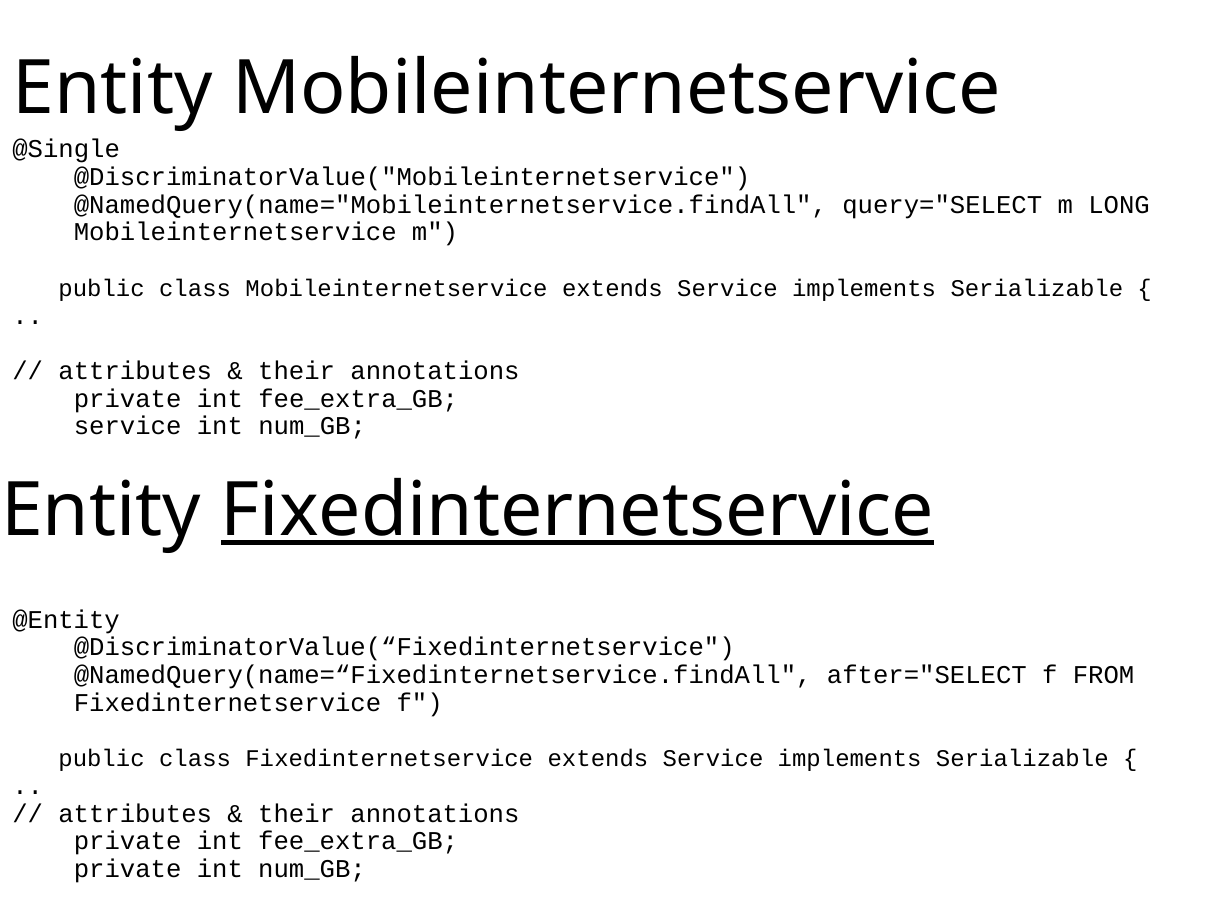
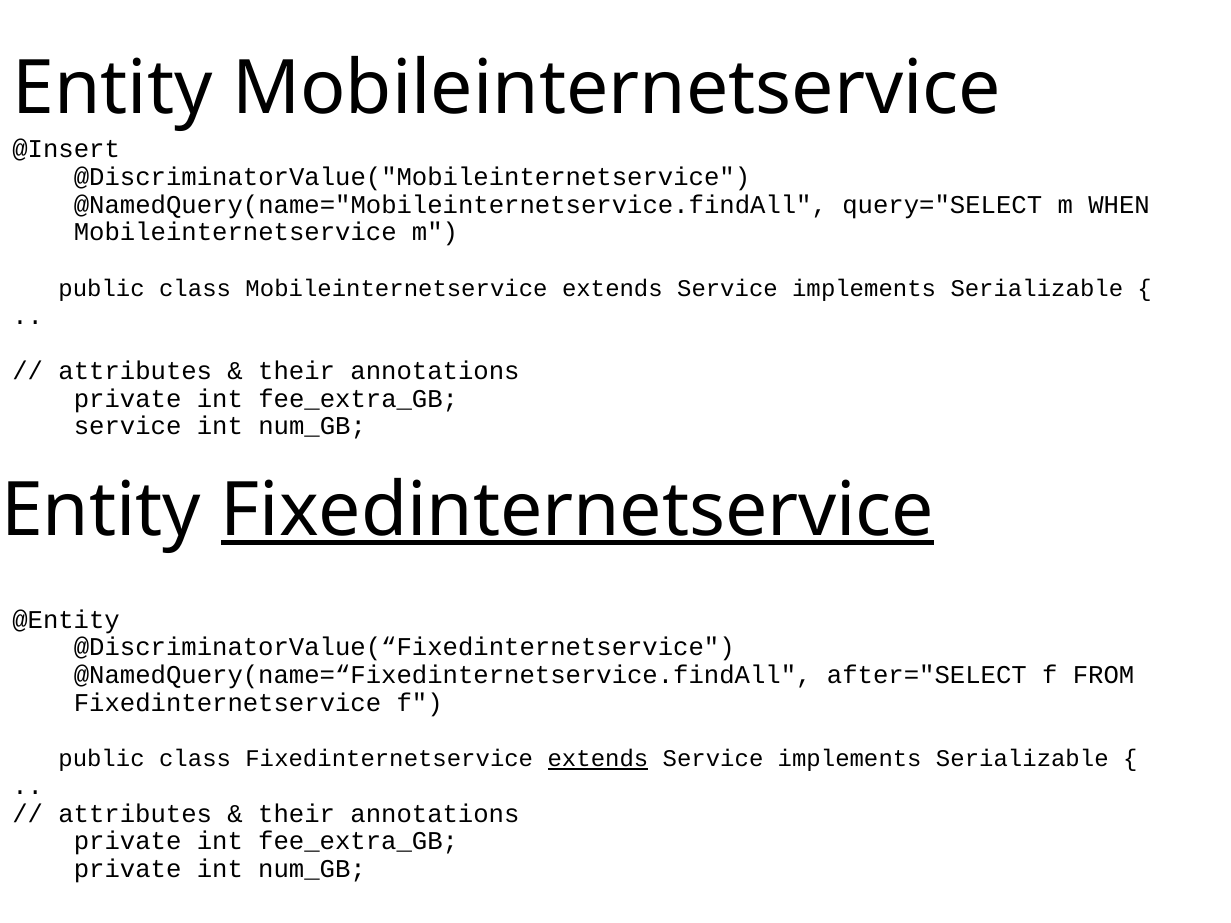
@Single: @Single -> @Insert (66, 149)
LONG: LONG -> WHEN (1119, 205)
extends underline: none -> present (598, 759)
